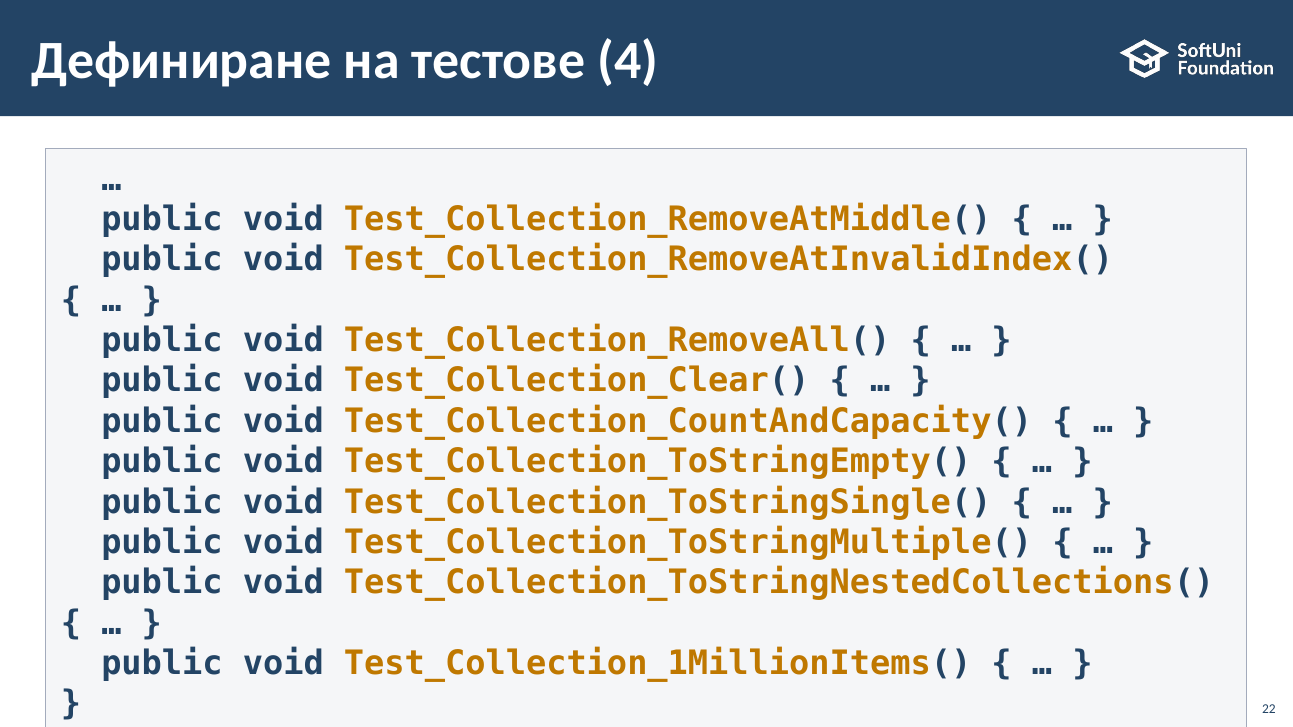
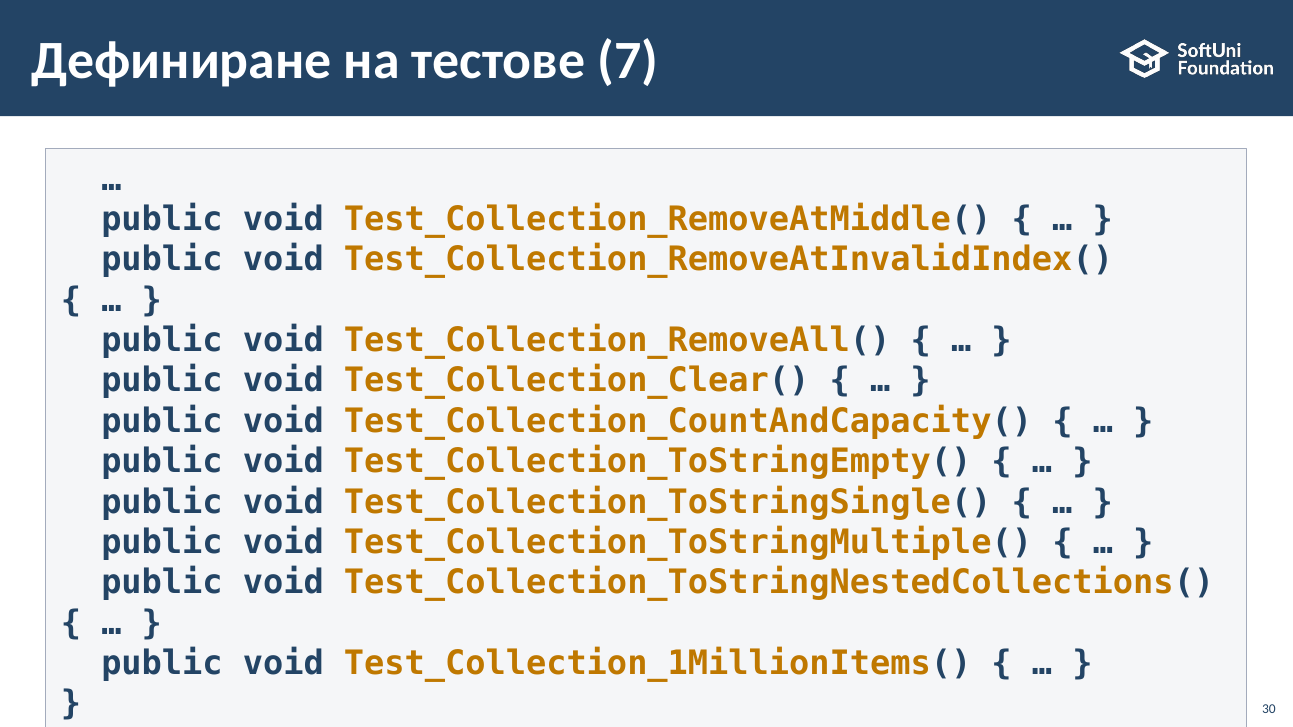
4: 4 -> 7 (628, 61)
22: 22 -> 30 (1269, 709)
